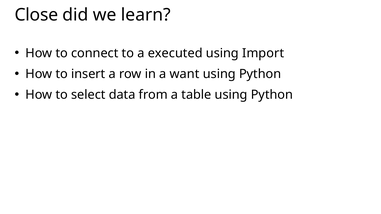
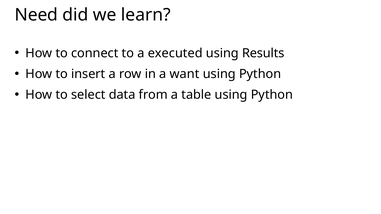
Close: Close -> Need (36, 15)
Import: Import -> Results (263, 53)
